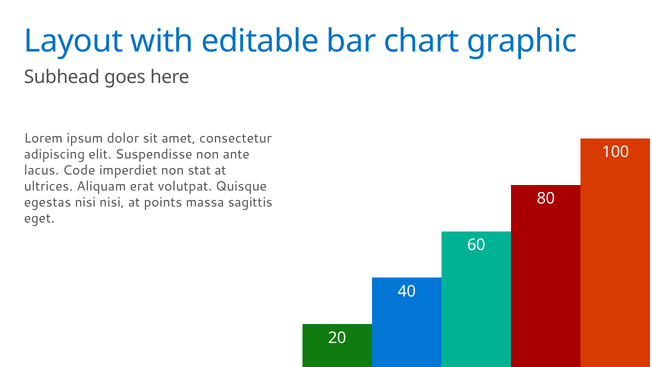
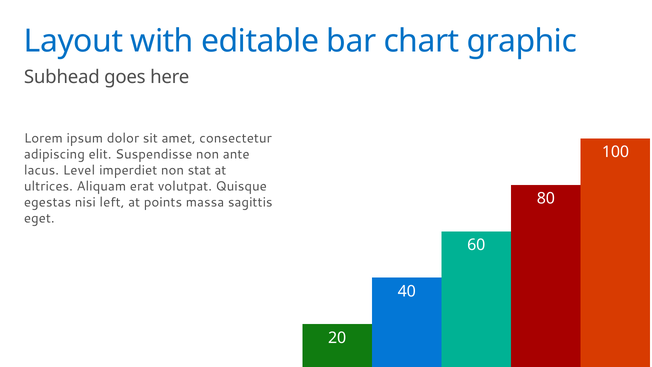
Code: Code -> Level (79, 170)
nisi nisi: nisi -> left (112, 202)
